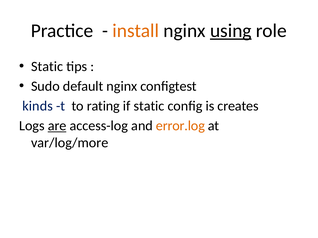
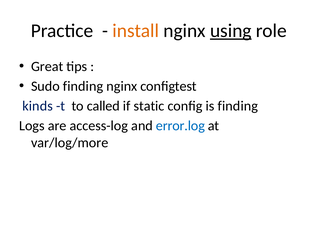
Static: Static -> Great (47, 67)
Sudo default: default -> finding (83, 87)
rating: rating -> called (103, 106)
is creates: creates -> finding (238, 106)
are underline: present -> none (57, 126)
error.log colour: orange -> blue (180, 126)
